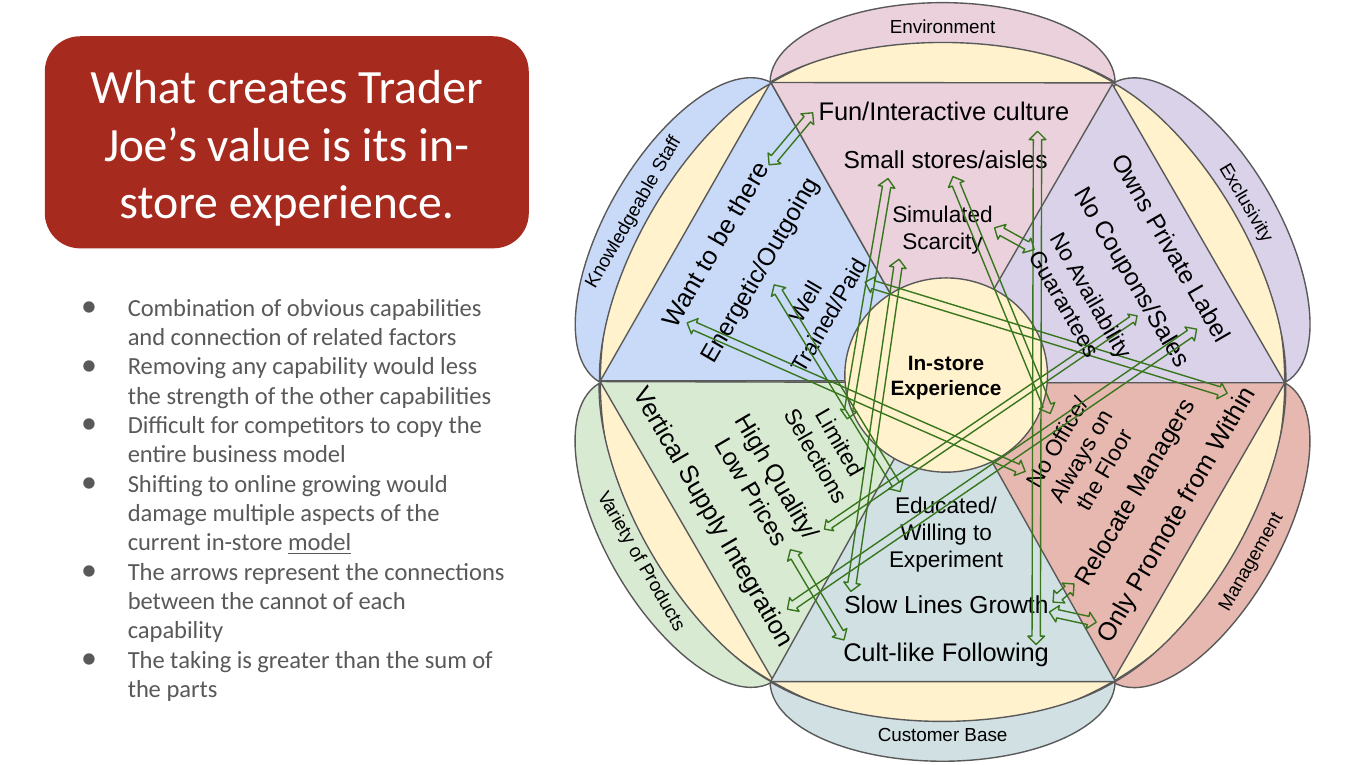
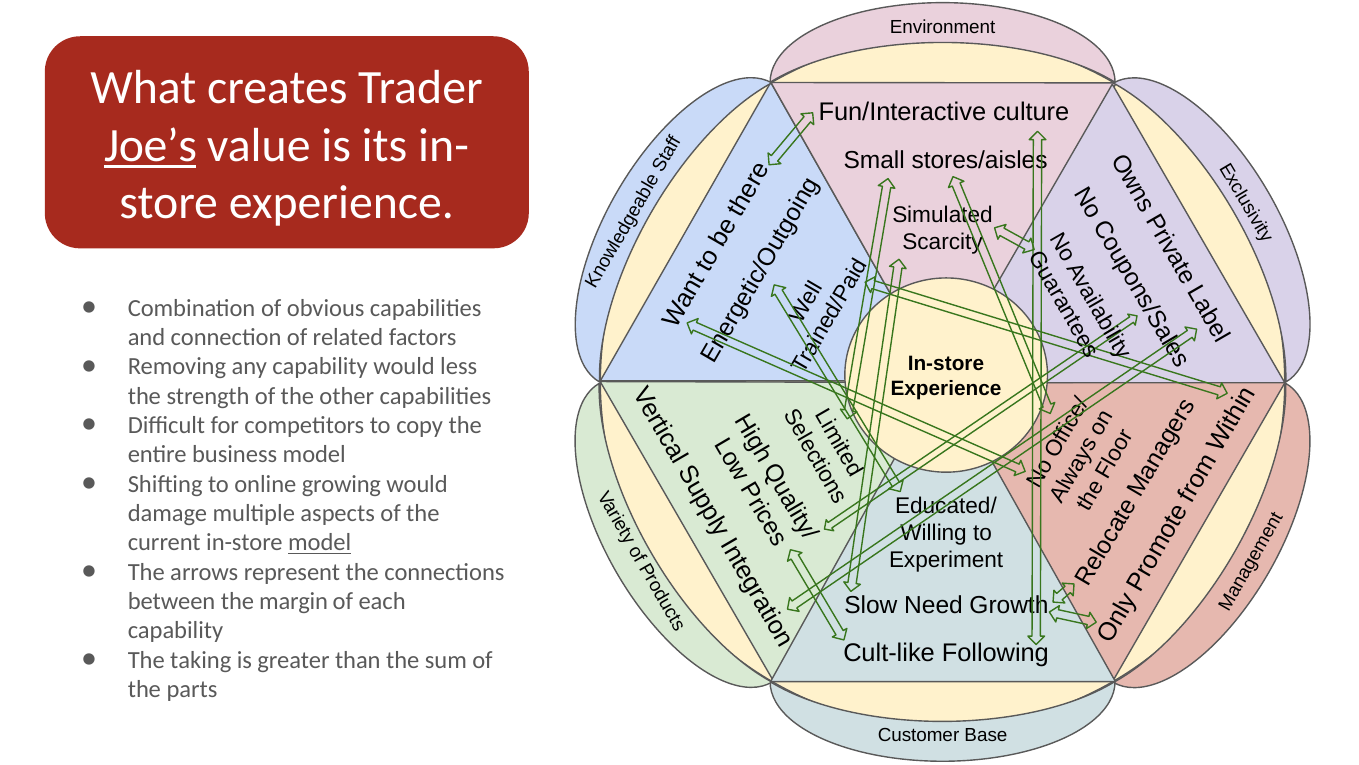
Joe’s underline: none -> present (151, 146)
cannot: cannot -> margin (294, 601)
Lines: Lines -> Need (934, 605)
